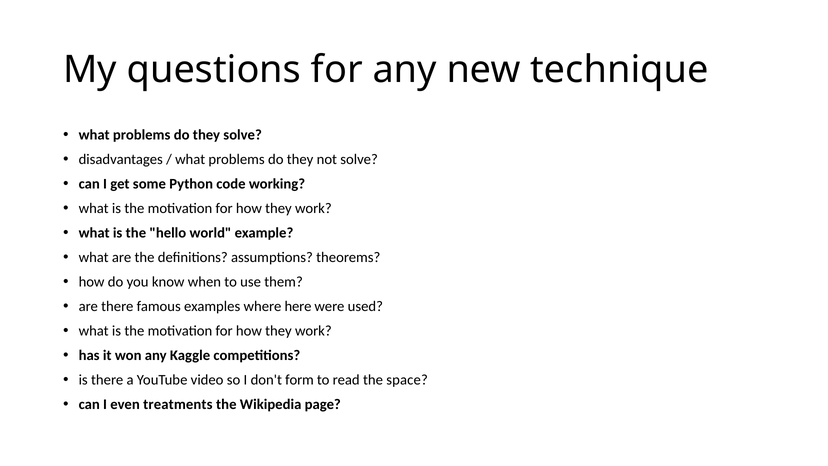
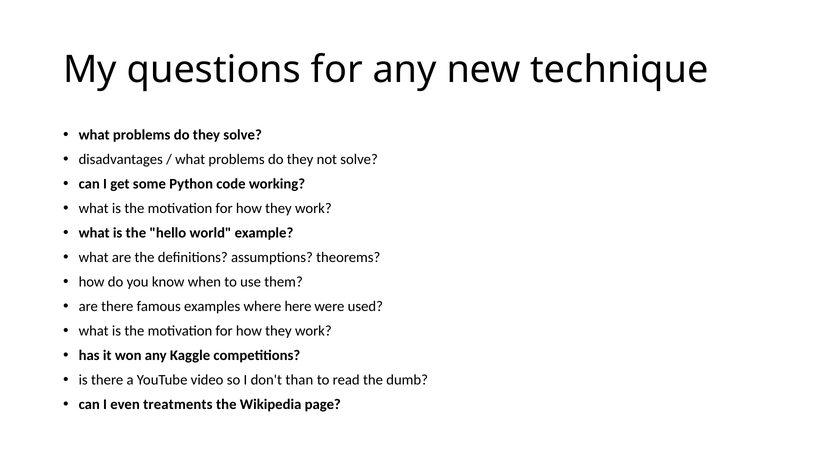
form: form -> than (299, 380)
space: space -> dumb (407, 380)
